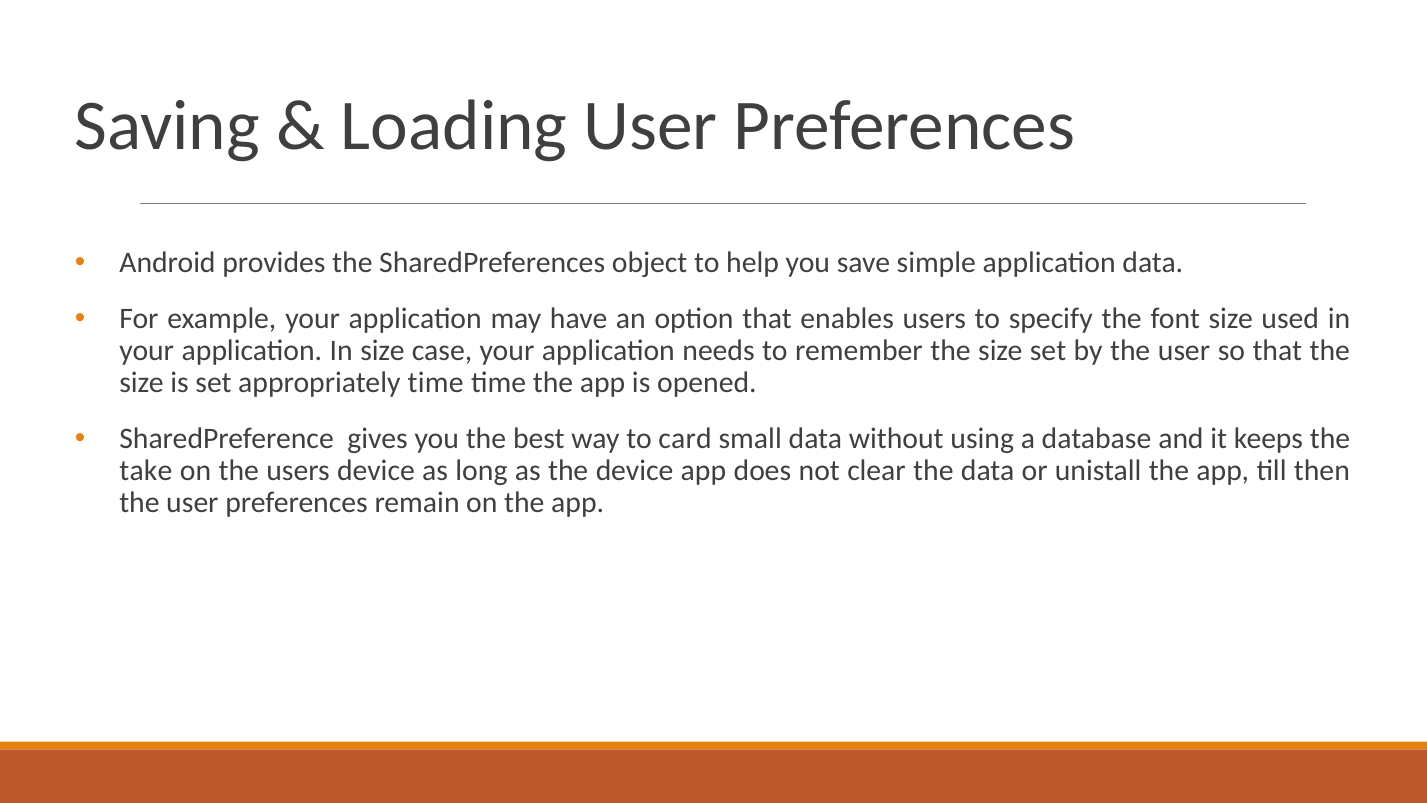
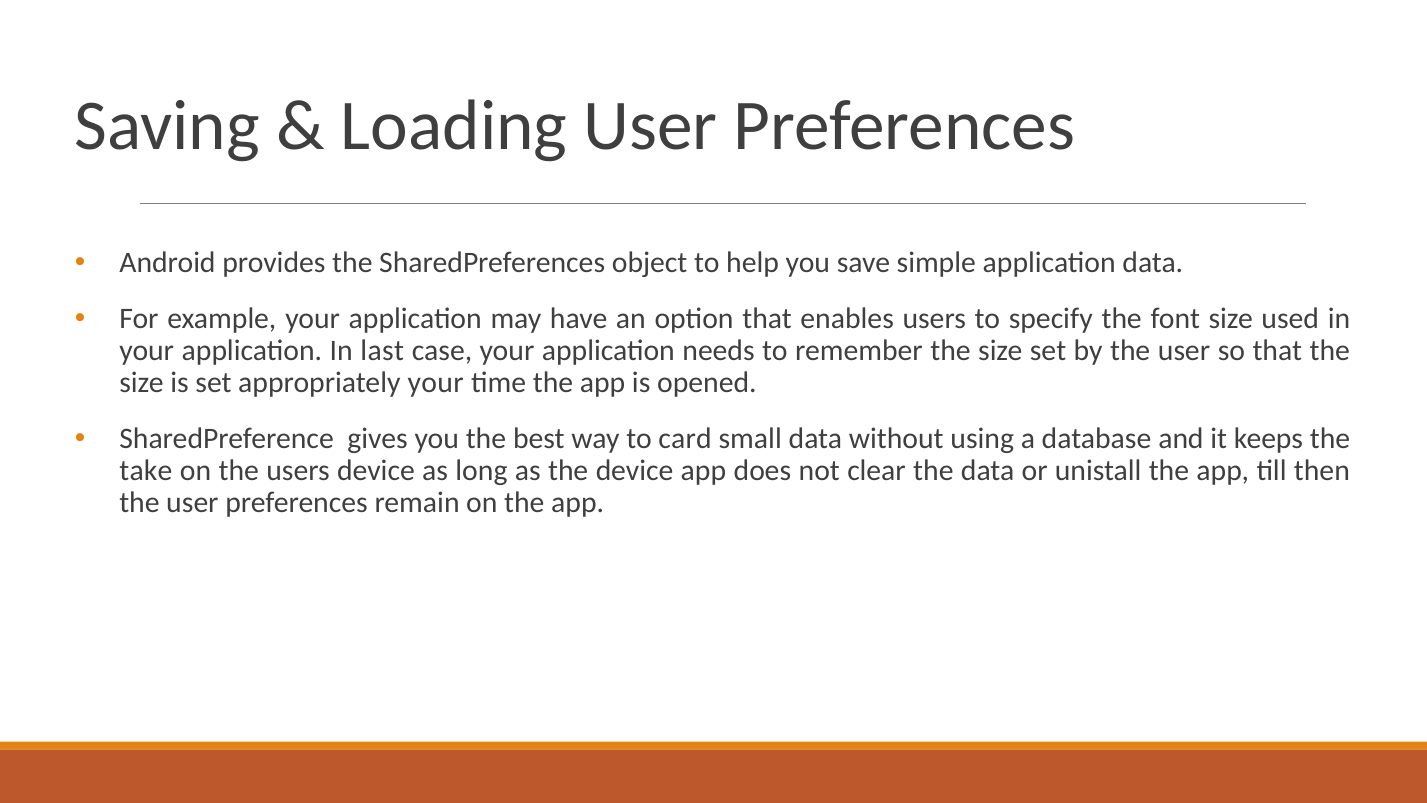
In size: size -> last (382, 351)
appropriately time: time -> your (436, 383)
